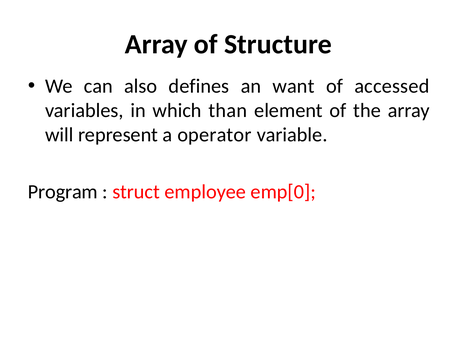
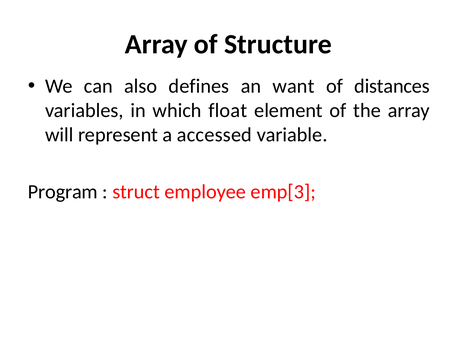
accessed: accessed -> distances (392, 86)
than: than -> float (228, 111)
operator: operator -> accessed (214, 135)
emp[0: emp[0 -> emp[3 (283, 192)
